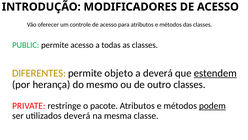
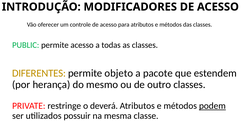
a deverá: deverá -> pacote (158, 73)
estendem underline: present -> none (215, 73)
pacote: pacote -> deverá (104, 105)
utilizados deverá: deverá -> possuir (77, 115)
